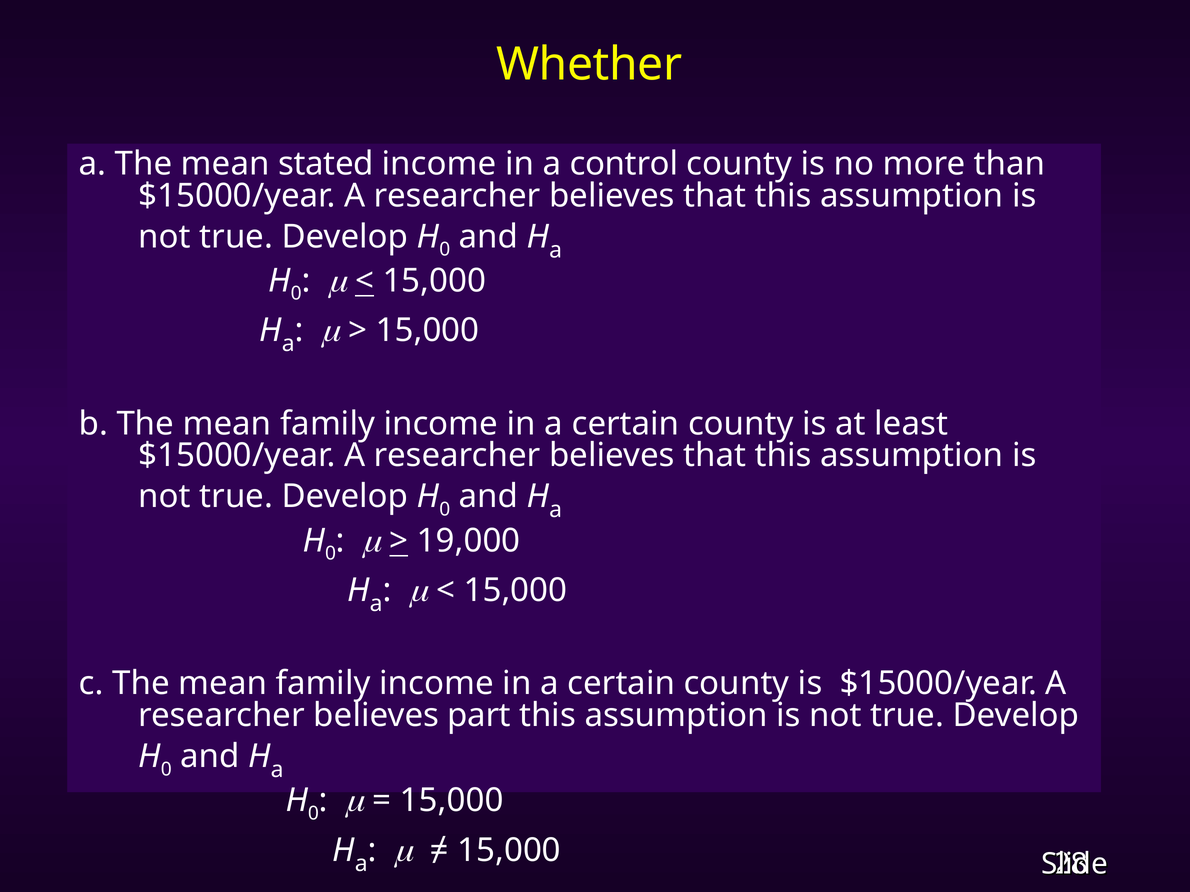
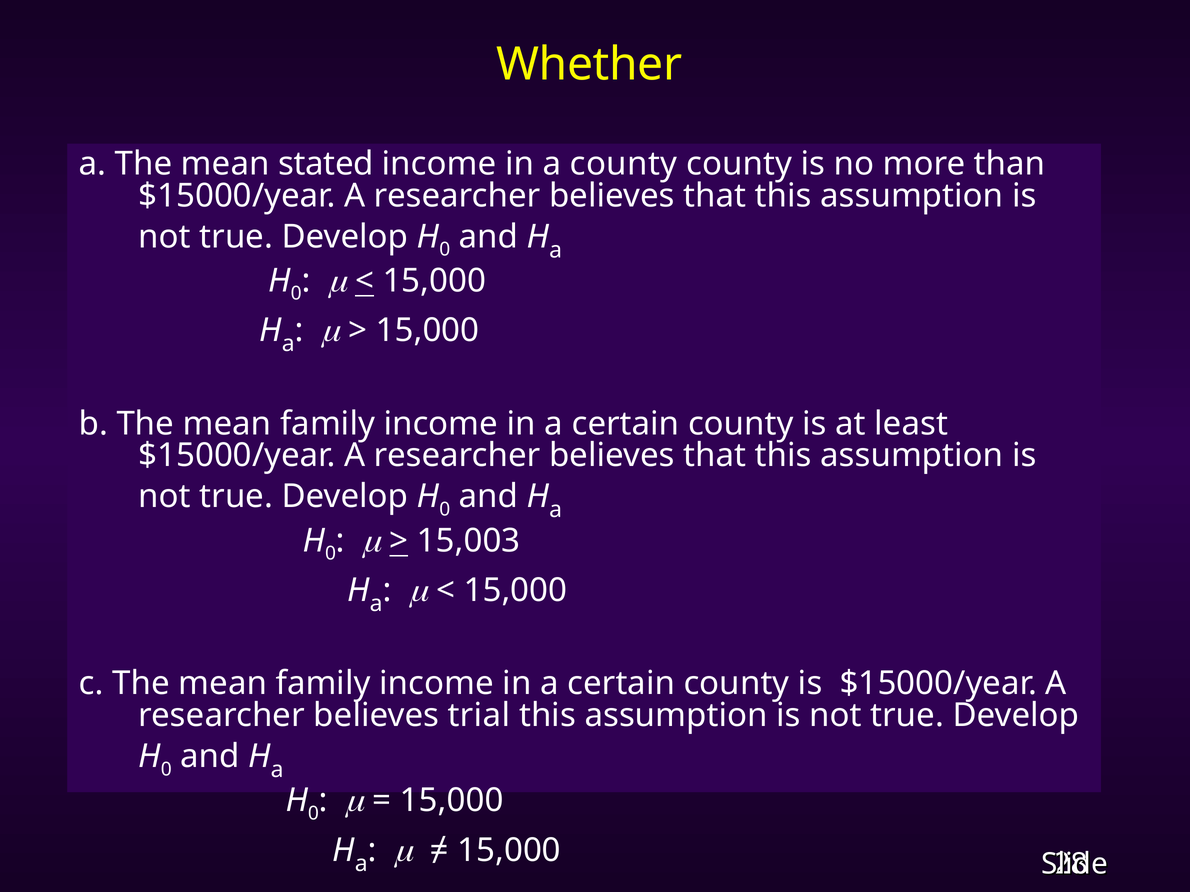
a control: control -> county (624, 164)
19,000: 19,000 -> 15,003 (469, 541)
part: part -> trial (479, 716)
